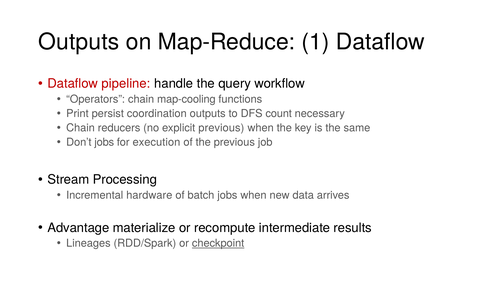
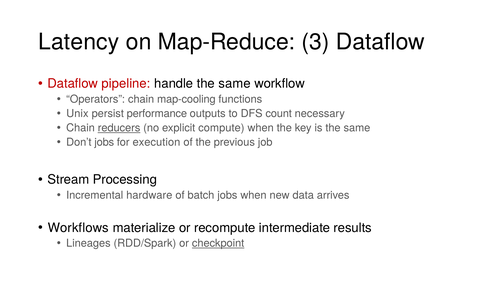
Outputs: Outputs -> Latency (79, 42)
1: 1 -> 3 (316, 42)
handle the query: query -> same (235, 84)
Print: Print -> Unix (77, 114)
coordination: coordination -> performance (157, 114)
reducers underline: none -> present (119, 128)
explicit previous: previous -> compute (221, 128)
Advantage: Advantage -> Workflows (78, 228)
